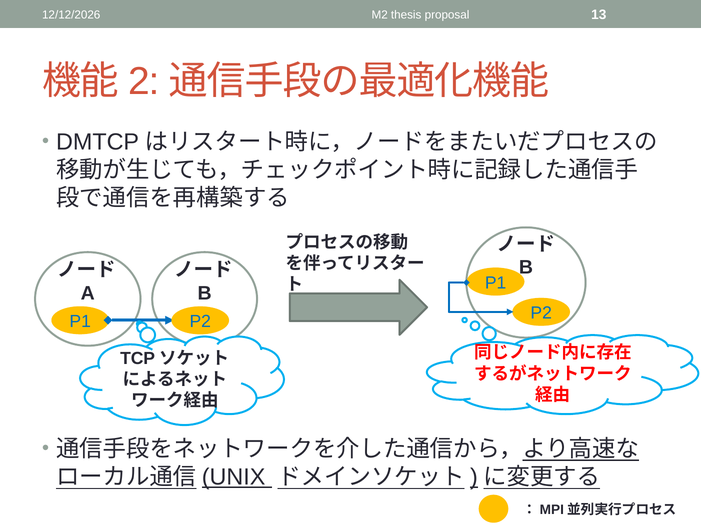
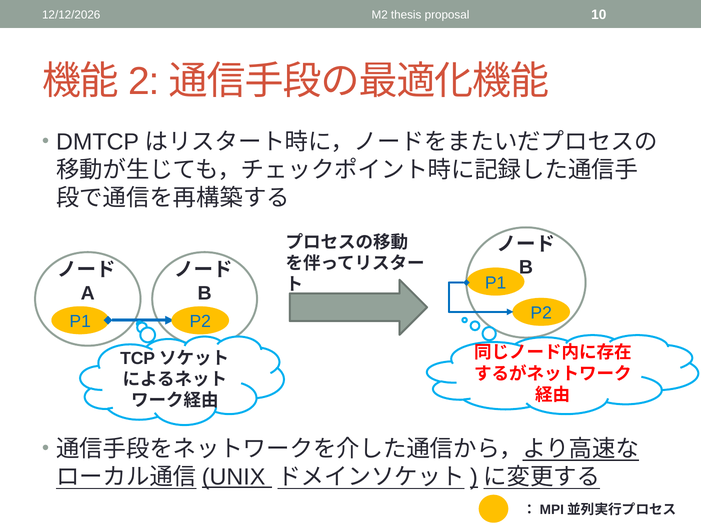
13: 13 -> 10 (599, 15)
